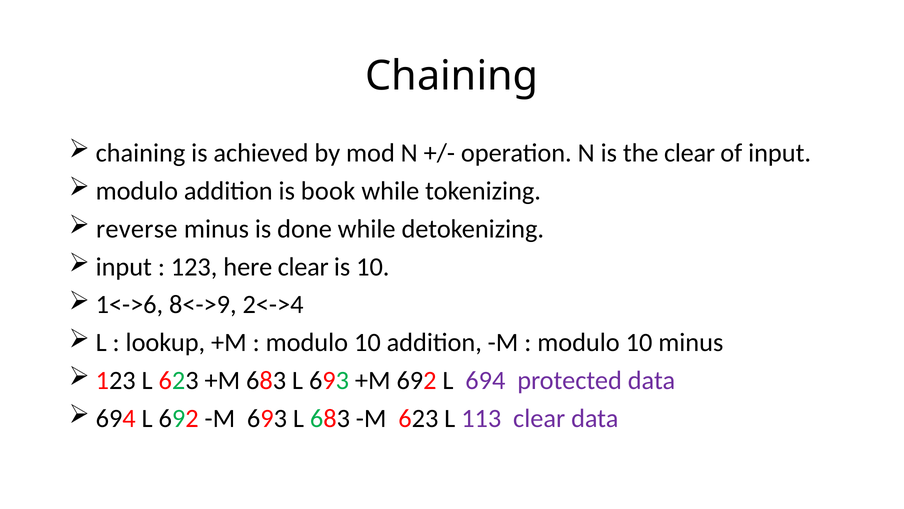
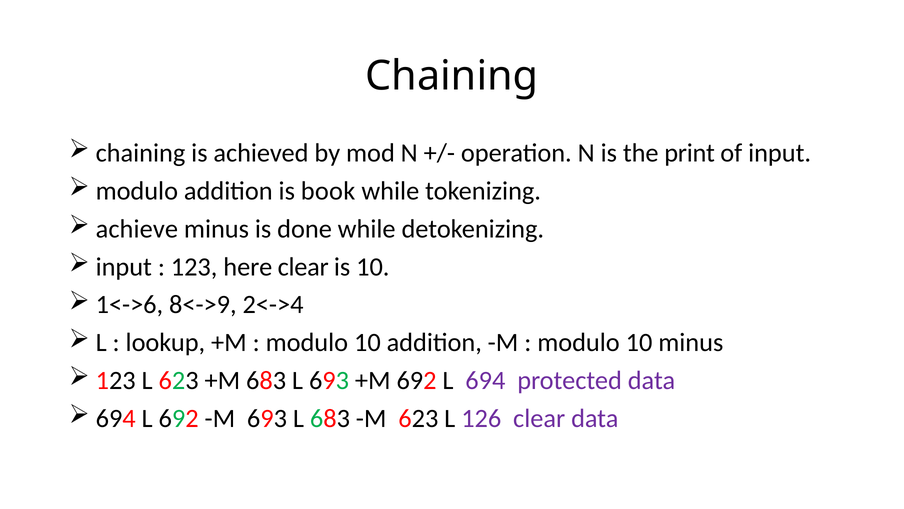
the clear: clear -> print (690, 153)
reverse: reverse -> achieve (137, 229)
113: 113 -> 126 (481, 418)
